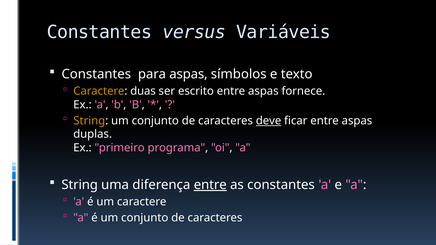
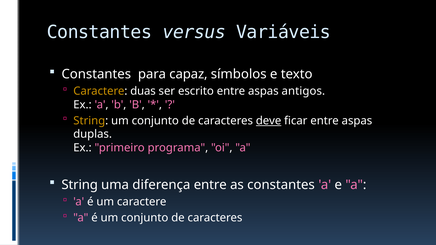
para aspas: aspas -> capaz (188, 74)
fornece: fornece -> antigos (303, 91)
entre underline: present -> none (210, 185)
